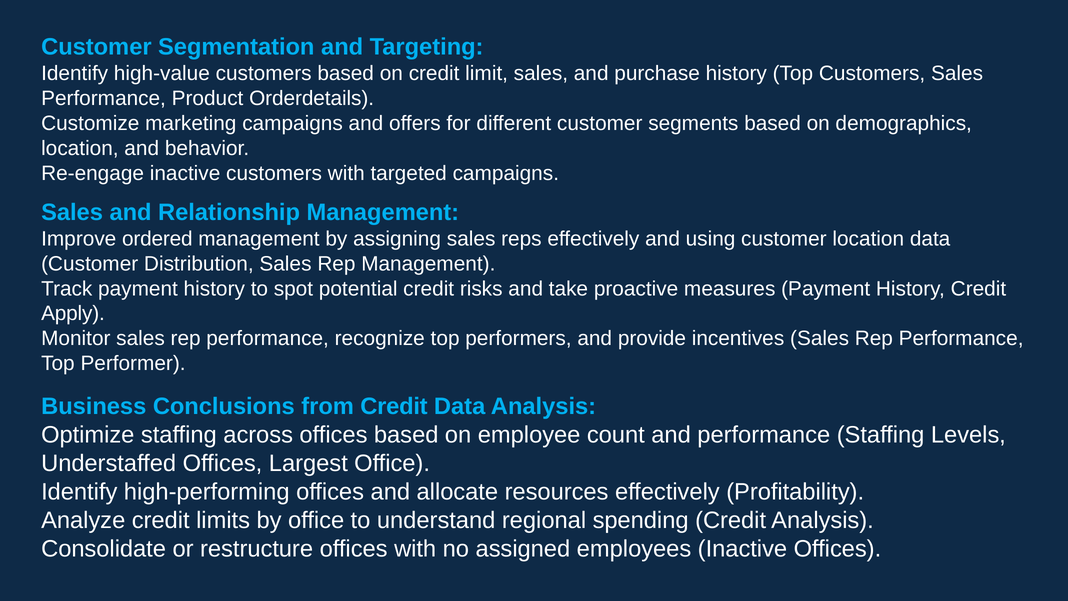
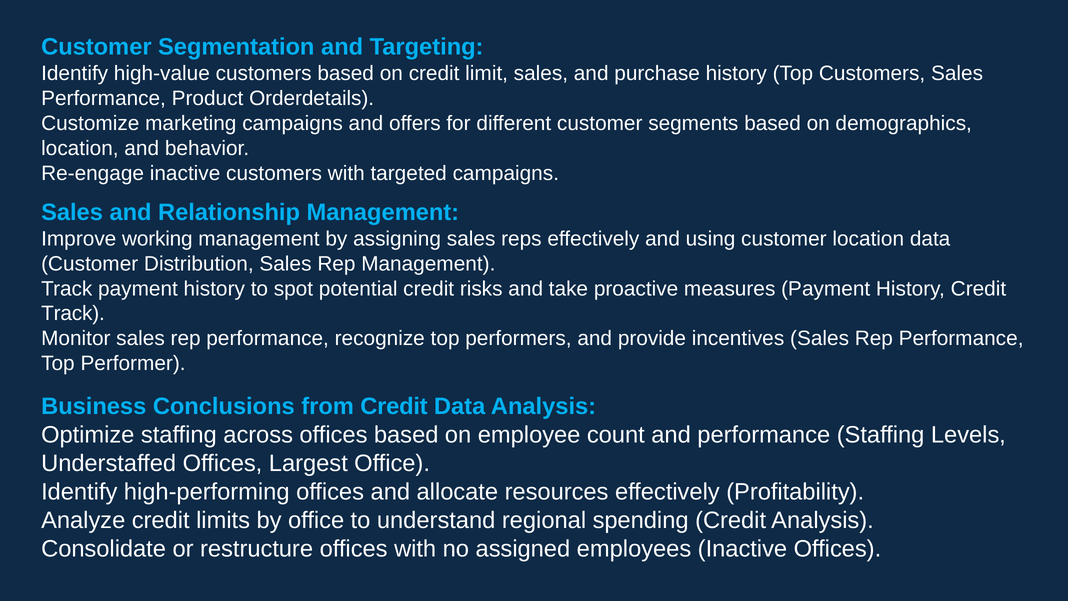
ordered: ordered -> working (157, 239)
Apply: Apply -> Track (73, 314)
